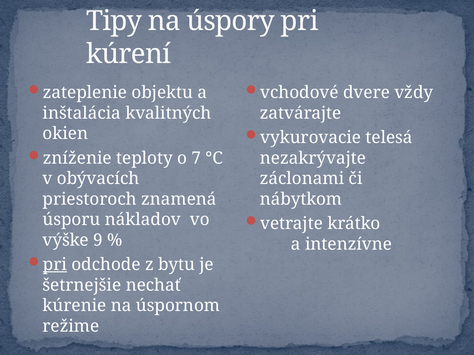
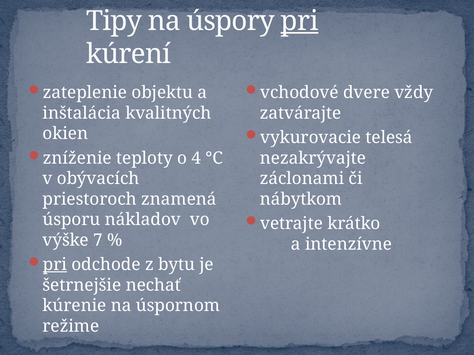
pri underline: none -> present (300, 21)
7: 7 -> 4 (196, 158)
9: 9 -> 7 (98, 240)
